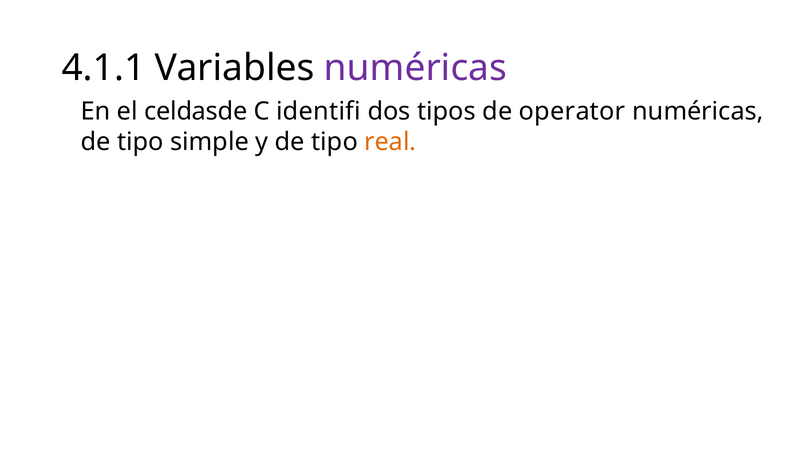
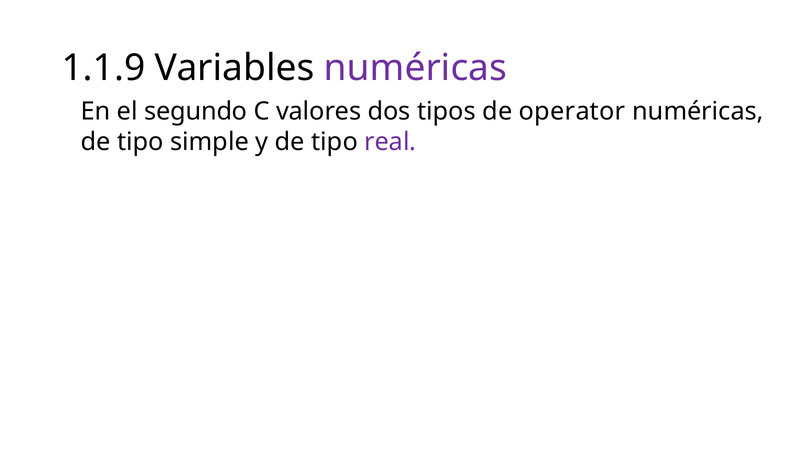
4.1.1: 4.1.1 -> 1.1.9 (104, 68)
celdasde: celdasde -> segundo (196, 111)
identifi: identifi -> valores (319, 111)
real colour: orange -> purple (390, 142)
